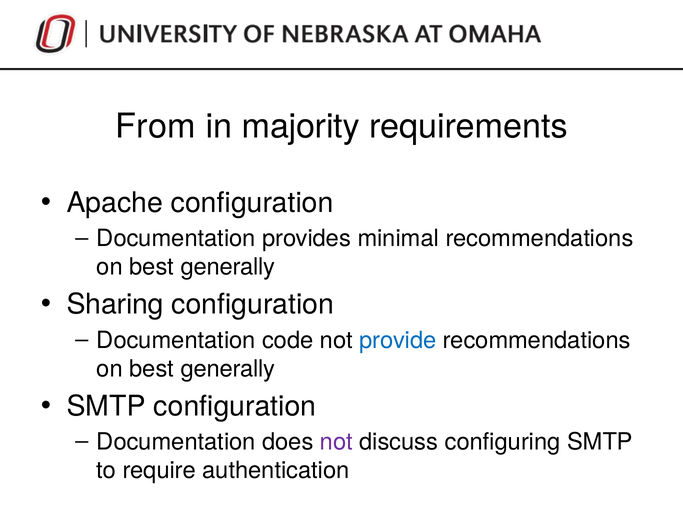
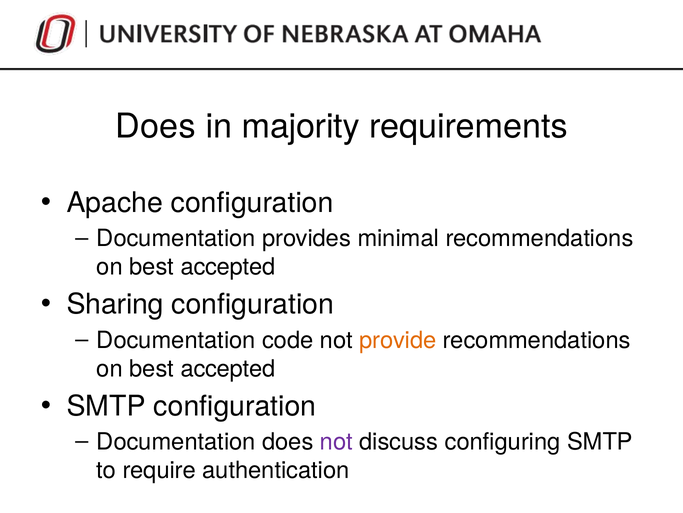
From: From -> Does (156, 126)
generally: generally -> accepted (228, 267)
provide colour: blue -> orange (398, 340)
generally: generally -> accepted (228, 368)
